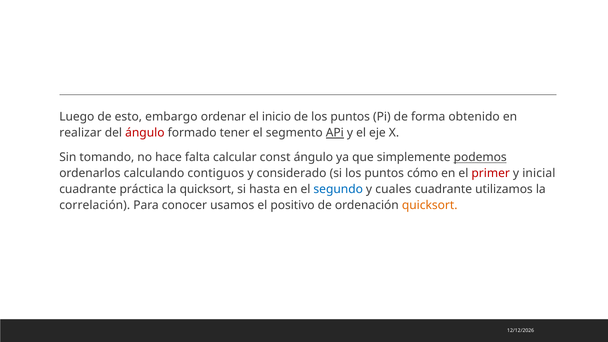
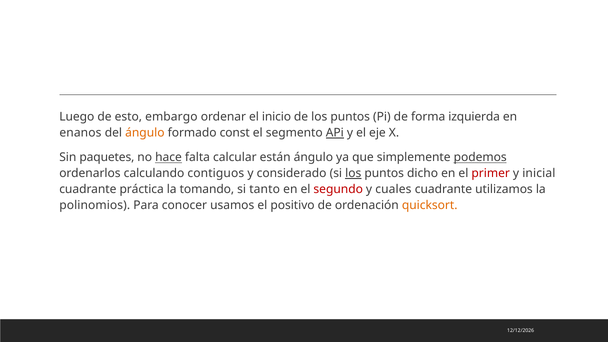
obtenido: obtenido -> izquierda (474, 117)
realizar: realizar -> enanos (80, 133)
ángulo colour: red -> orange (145, 133)
tener: tener -> const (235, 133)
tomando: tomando -> paquetes (107, 158)
hace underline: none -> present (169, 158)
const: const -> están (275, 158)
los underline: none -> present (353, 173)
cómo: cómo -> dicho (423, 173)
la quicksort: quicksort -> tomando (207, 189)
hasta: hasta -> tanto (265, 189)
segundo colour: blue -> red (338, 189)
correlación: correlación -> polinomios (95, 205)
